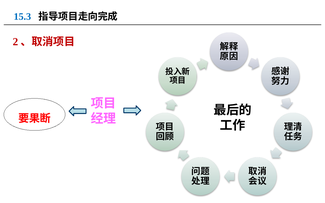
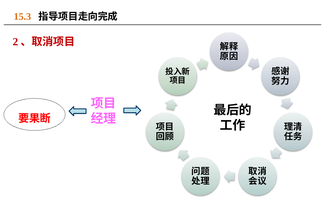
15.3 colour: blue -> orange (22, 17)
